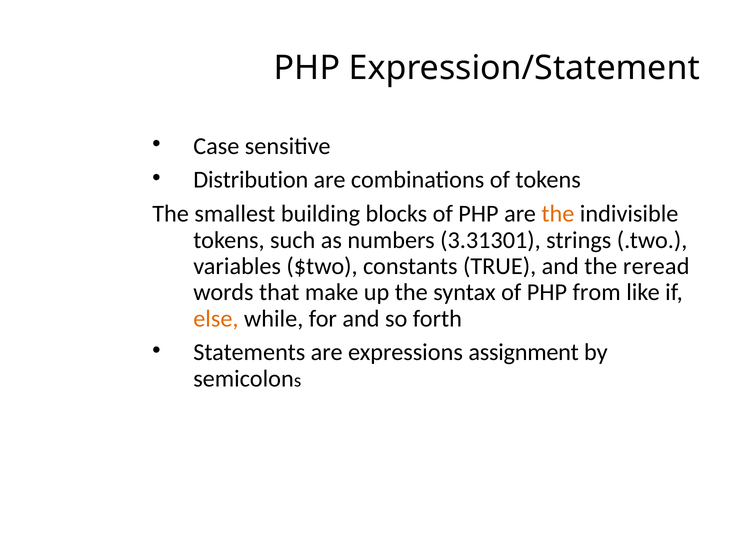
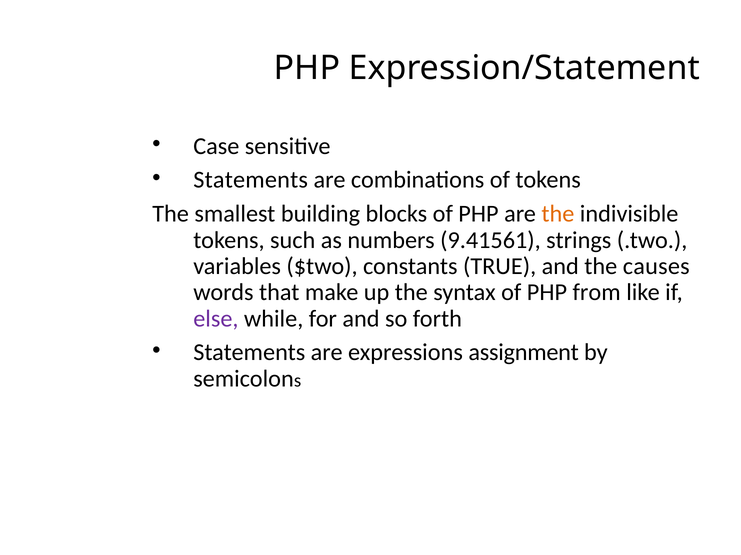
Distribution: Distribution -> Statements (251, 180)
3.31301: 3.31301 -> 9.41561 (490, 240)
reread: reread -> causes (656, 267)
else colour: orange -> purple (216, 319)
